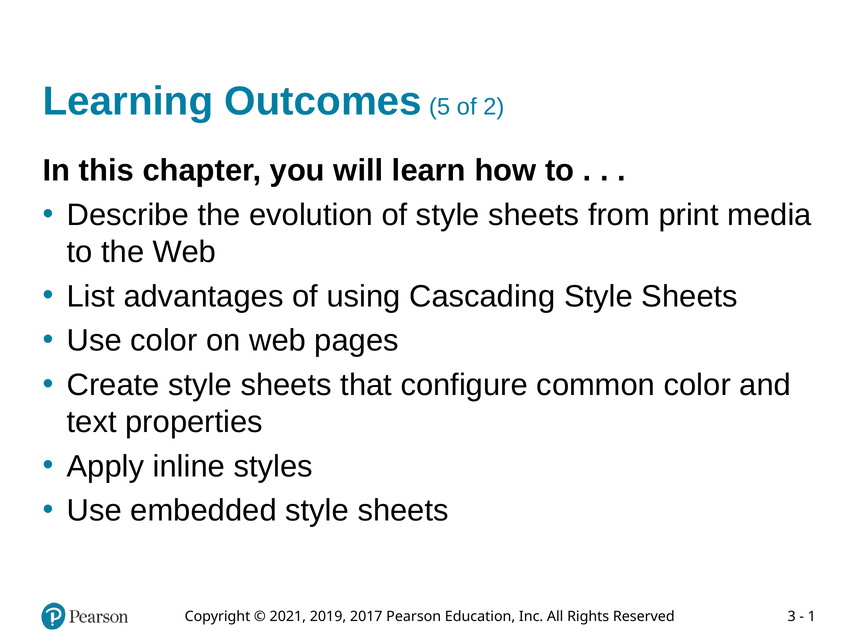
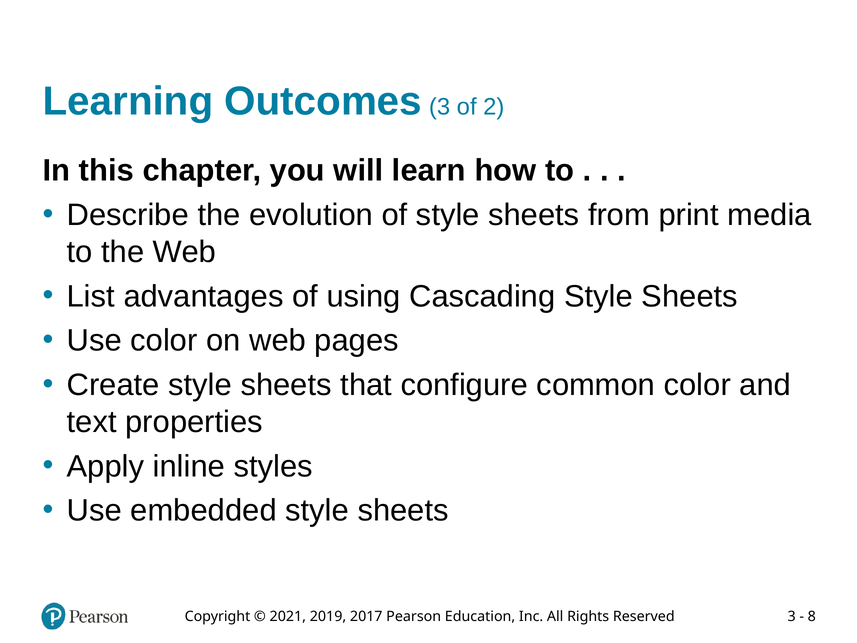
Outcomes 5: 5 -> 3 (440, 107)
1: 1 -> 8 (812, 616)
